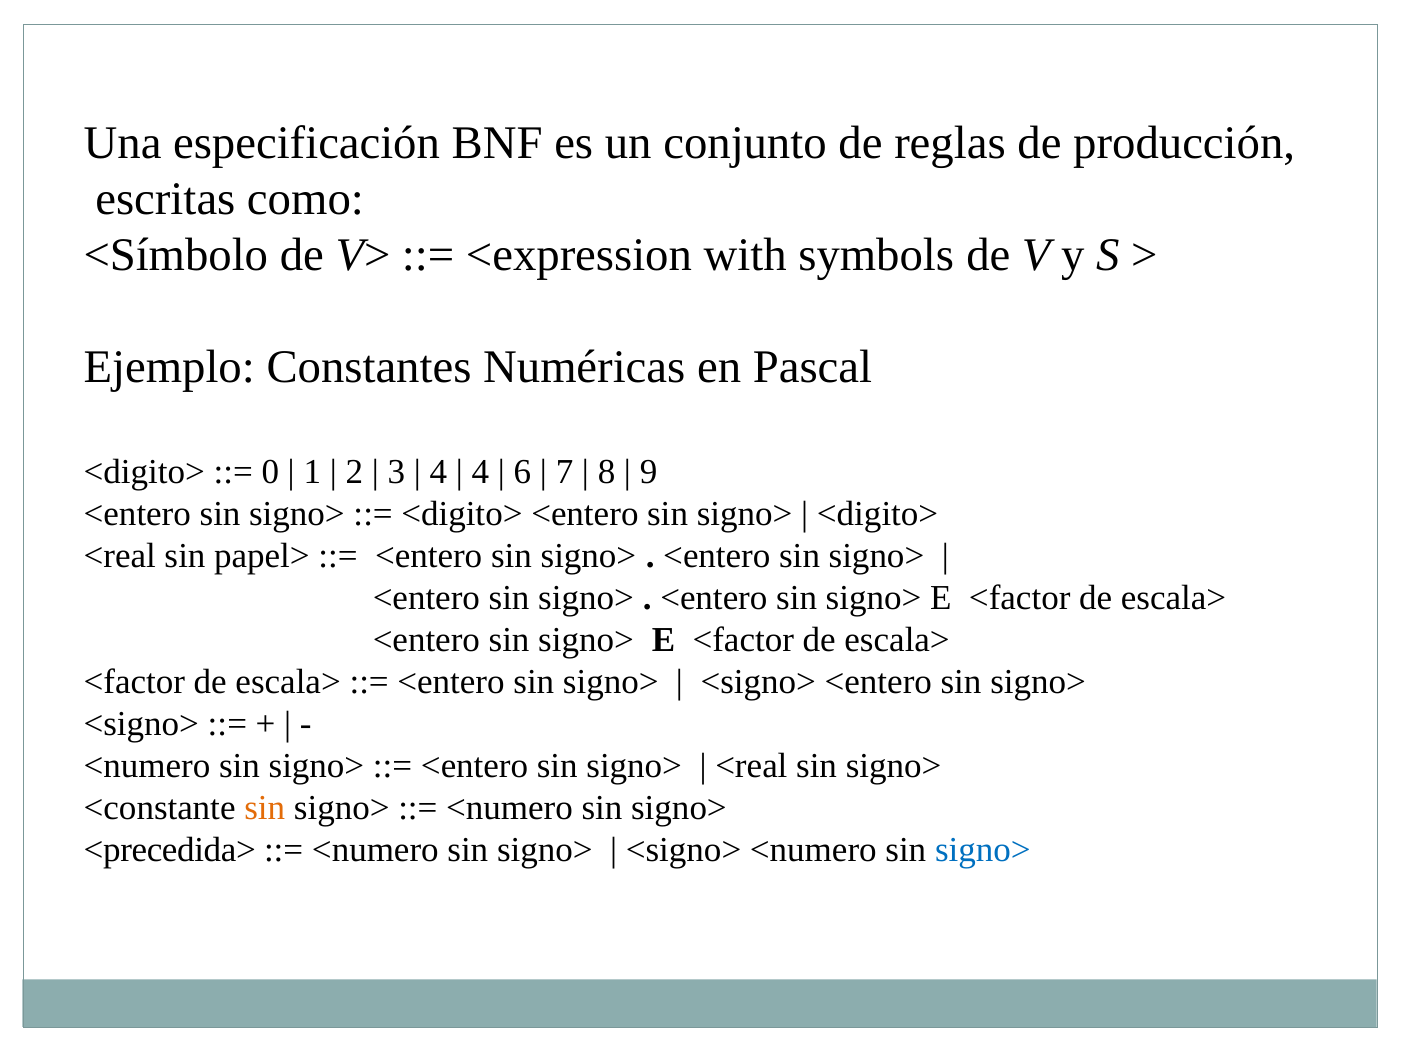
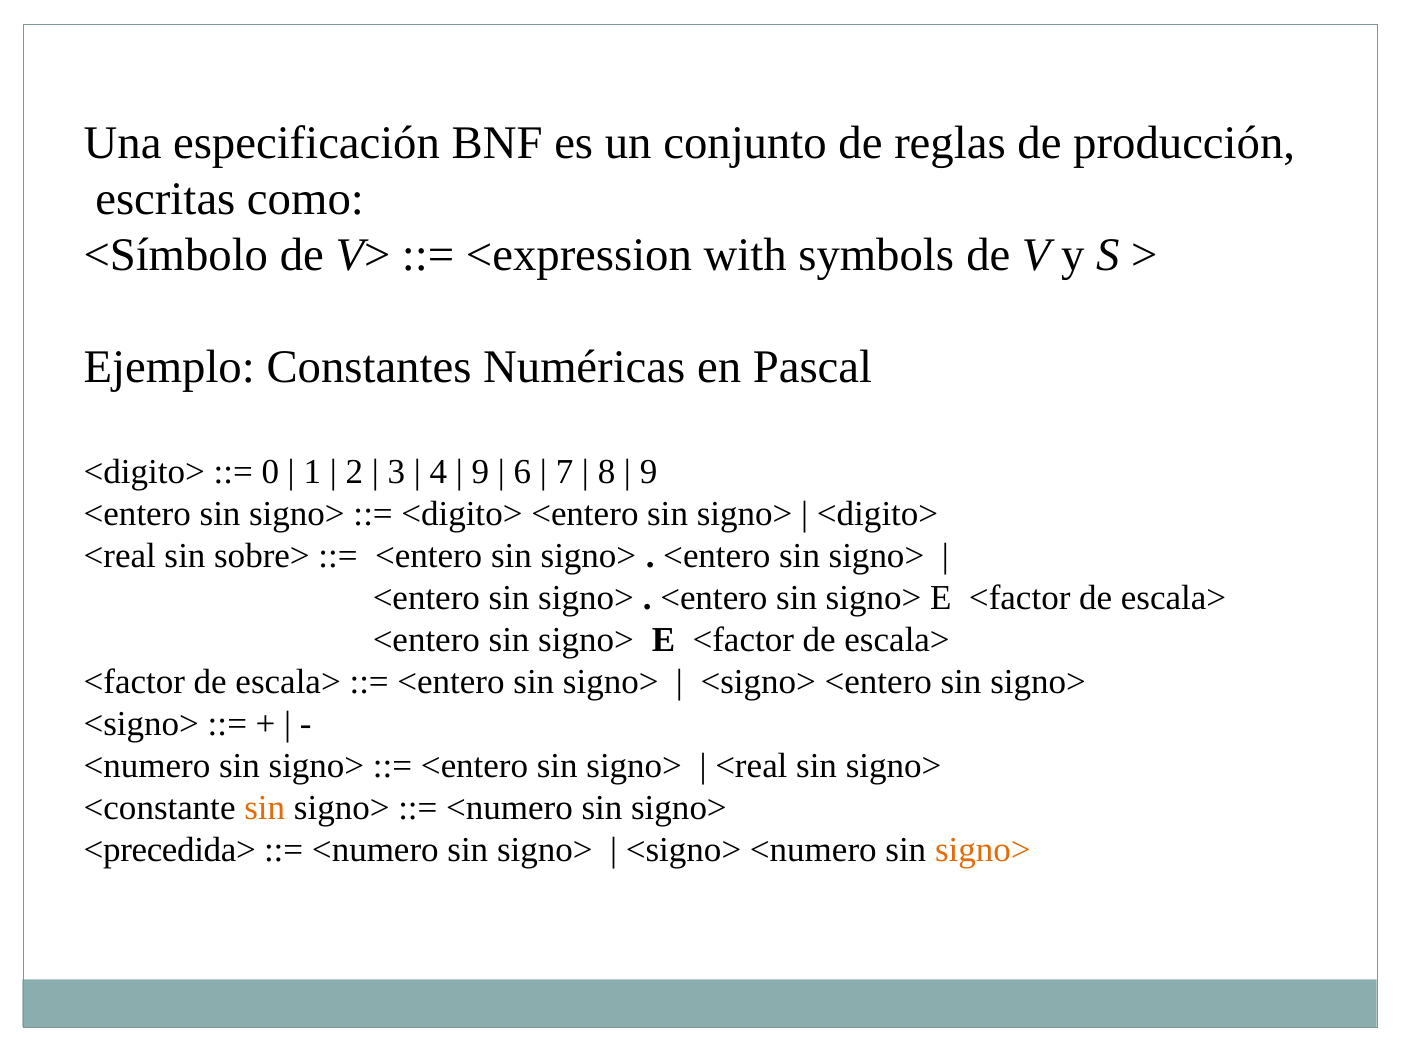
4: 4 -> 9 (480, 472)
papel>: papel> -> sobre> (262, 556)
signo> colour: blue -> orange (983, 850)
